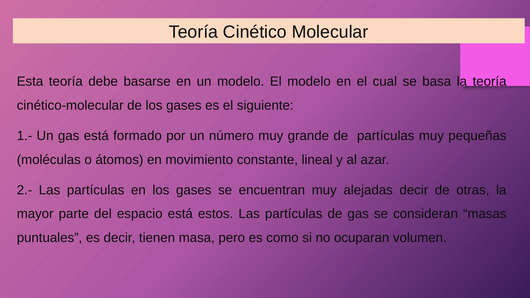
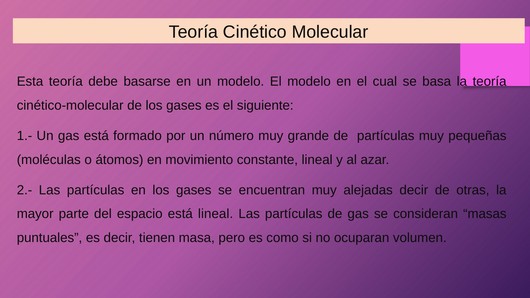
está estos: estos -> lineal (216, 214)
